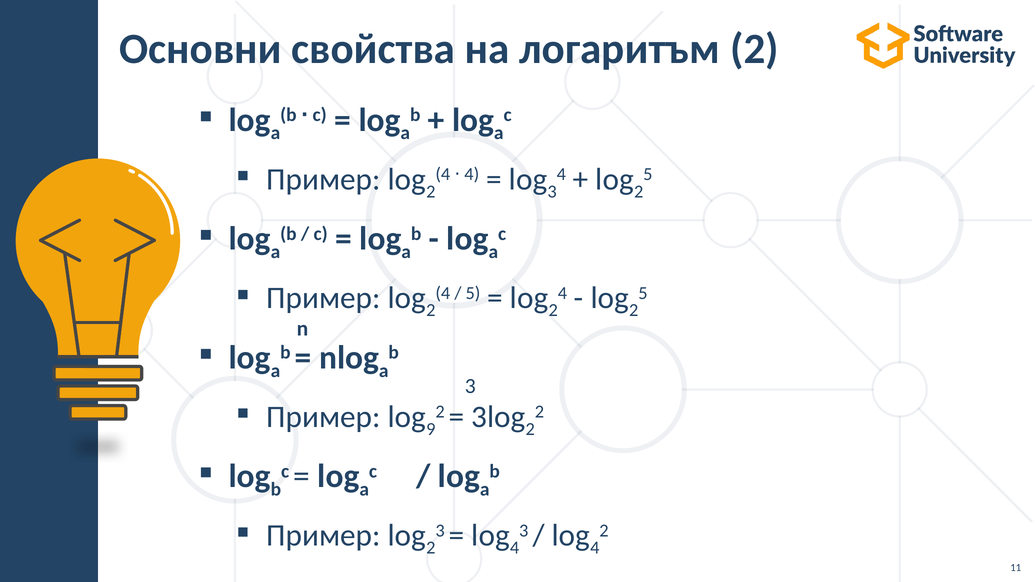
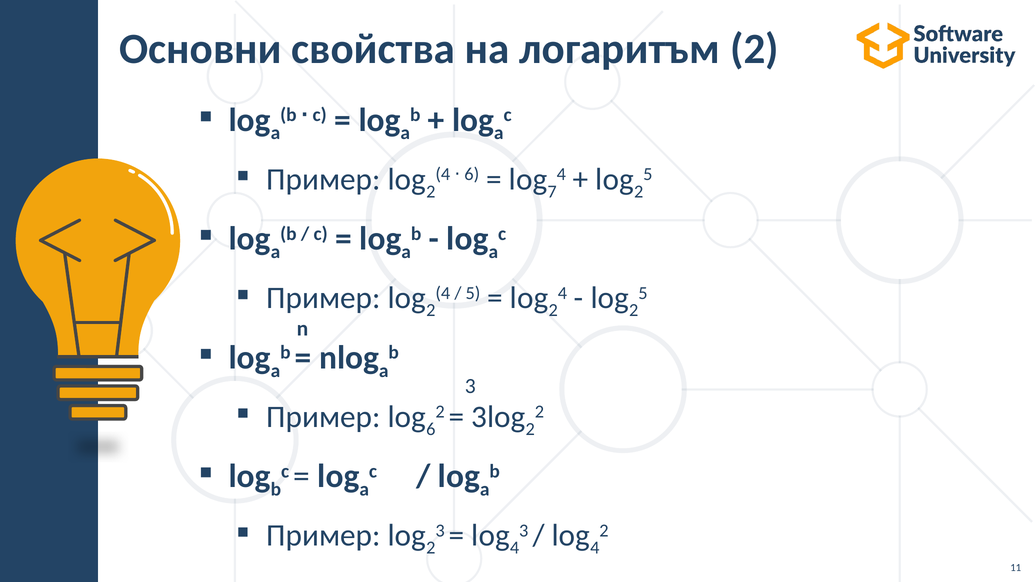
3: 3 -> 7 (552, 192)
4: 4 -> 6 (472, 174)
9: 9 -> 6 (431, 429)
